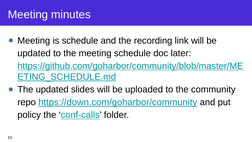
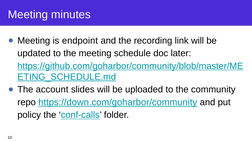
is schedule: schedule -> endpoint (80, 41)
The updated: updated -> account (52, 89)
